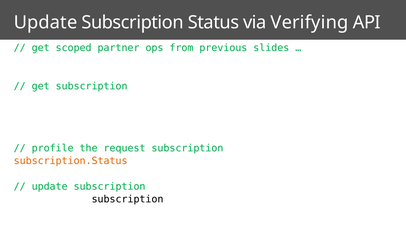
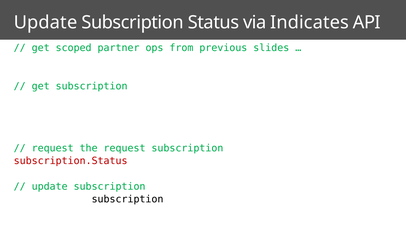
Verifying: Verifying -> Indicates (310, 22)
profile: profile -> request (53, 148)
subscription.Status colour: orange -> red (71, 160)
